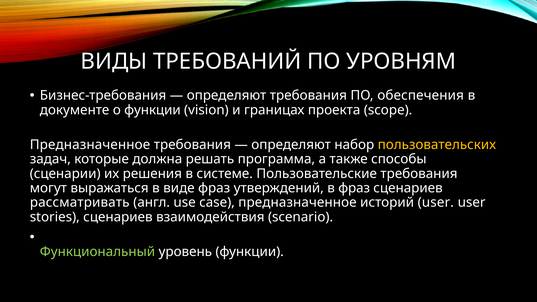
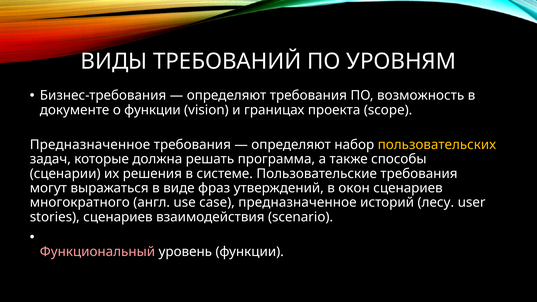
обеспечения: обеспечения -> возможность (421, 96)
в фраз: фраз -> окон (354, 188)
рассматривать: рассматривать -> многократного (80, 203)
историй user: user -> лесу (436, 203)
Функциональный colour: light green -> pink (97, 252)
